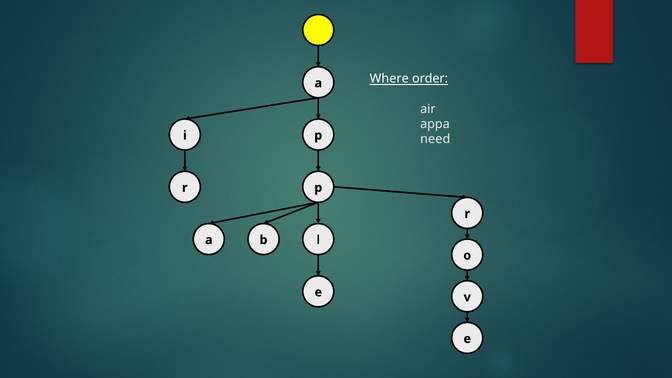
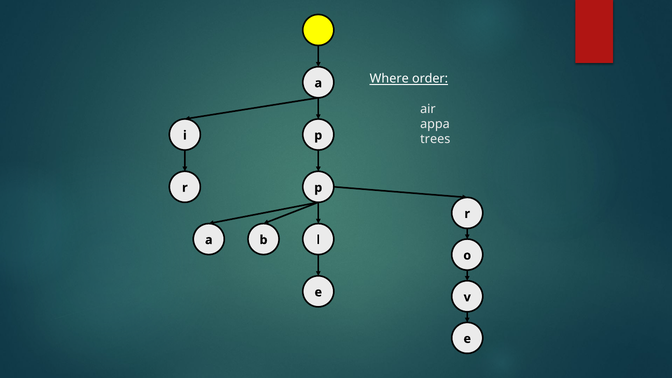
need: need -> trees (435, 139)
